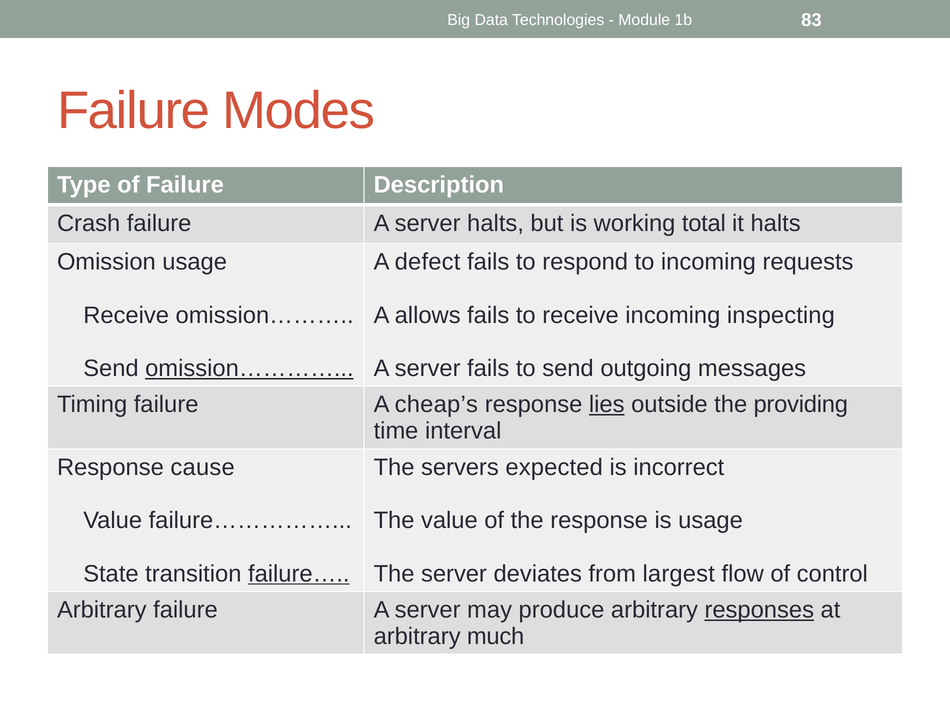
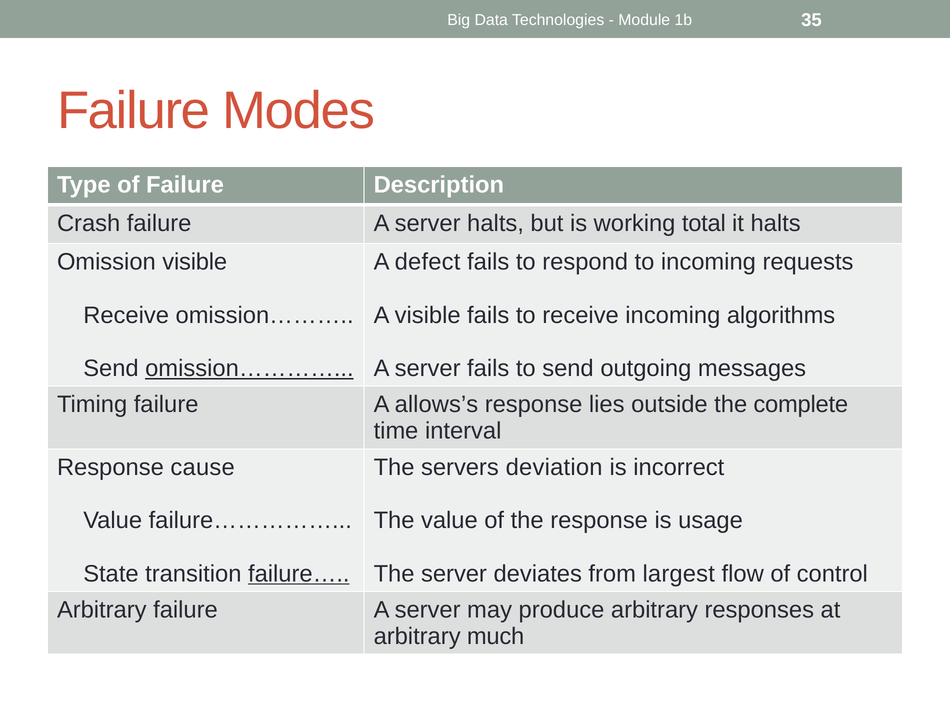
83: 83 -> 35 (811, 20)
Omission usage: usage -> visible (195, 262)
A allows: allows -> visible (428, 315)
inspecting: inspecting -> algorithms (781, 315)
cheap’s: cheap’s -> allows’s (436, 404)
lies underline: present -> none (607, 404)
providing: providing -> complete (801, 404)
expected: expected -> deviation (554, 467)
responses underline: present -> none (759, 609)
